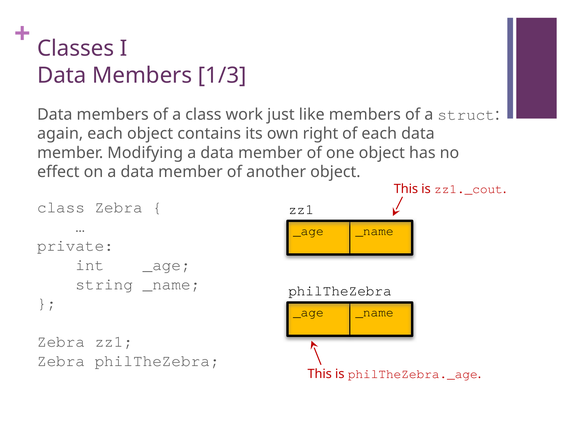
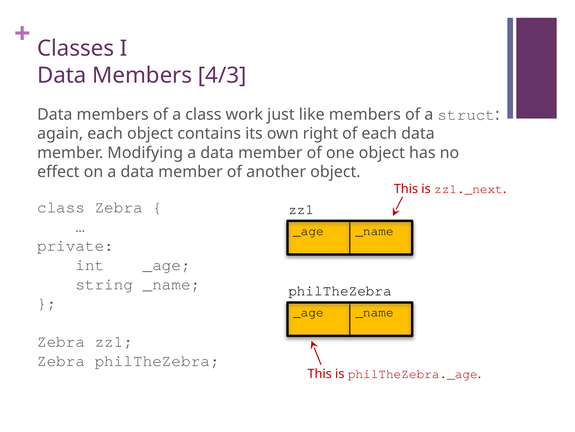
1/3: 1/3 -> 4/3 (222, 75)
zz1._cout: zz1._cout -> zz1._next (469, 189)
